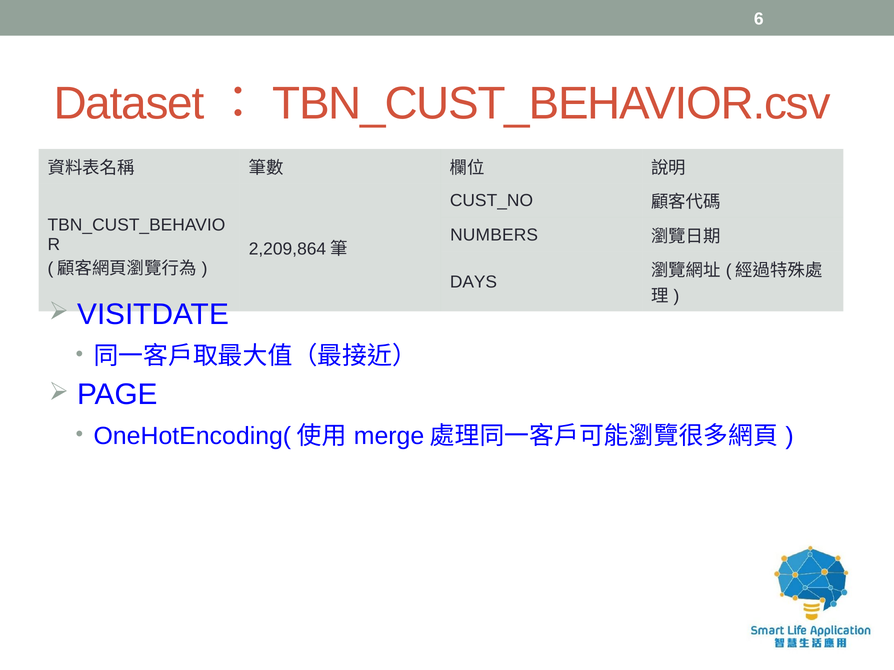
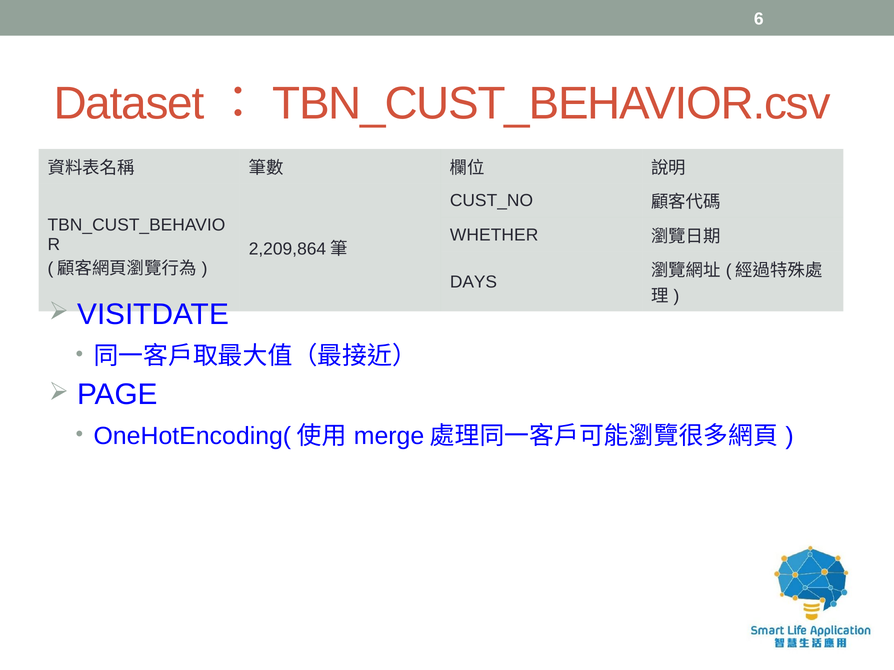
NUMBERS: NUMBERS -> WHETHER (494, 235)
